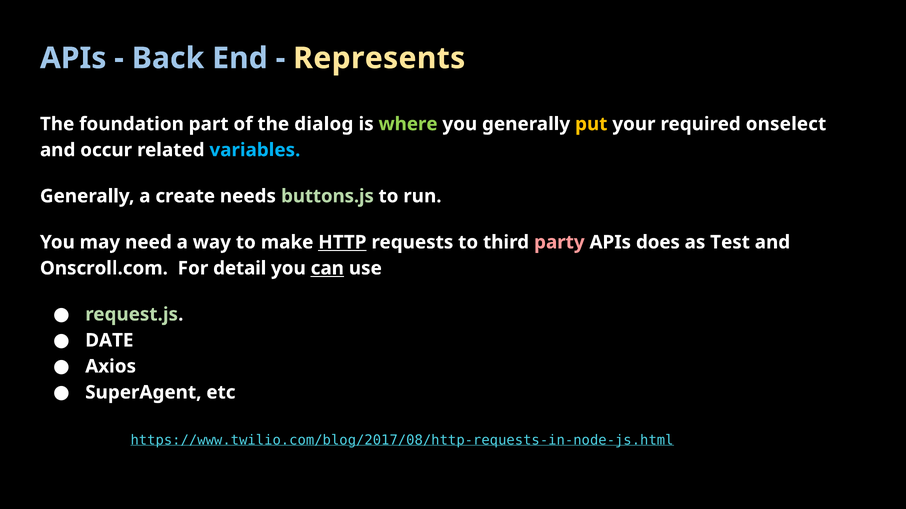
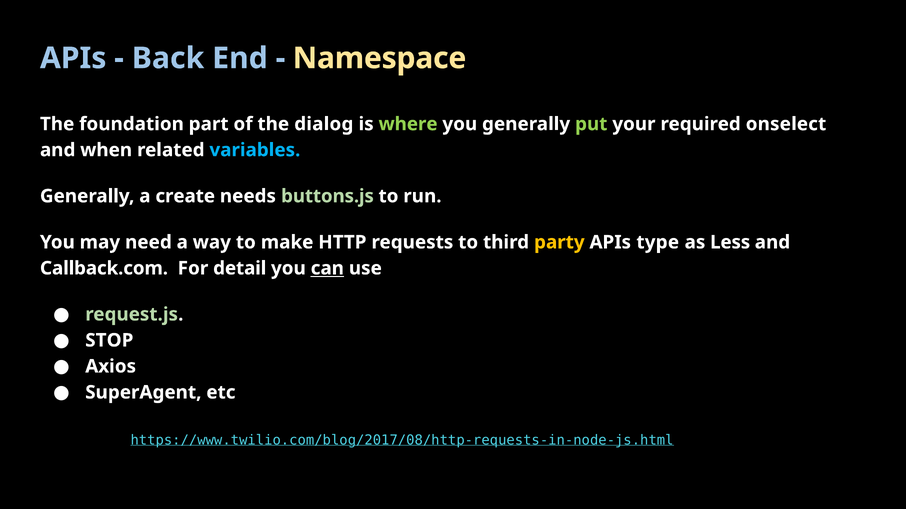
Represents: Represents -> Namespace (380, 58)
put colour: yellow -> light green (591, 124)
occur: occur -> when (106, 150)
HTTP underline: present -> none (342, 243)
party colour: pink -> yellow (559, 243)
does: does -> type (658, 243)
Test: Test -> Less (730, 243)
Onscroll.com: Onscroll.com -> Callback.com (104, 269)
DATE: DATE -> STOP (109, 341)
